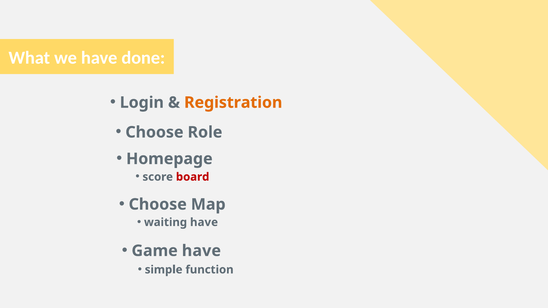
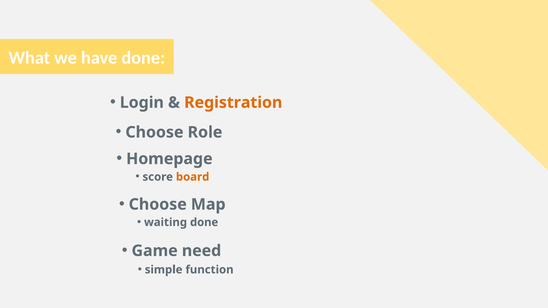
board colour: red -> orange (193, 177)
waiting have: have -> done (204, 222)
Game have: have -> need (202, 251)
